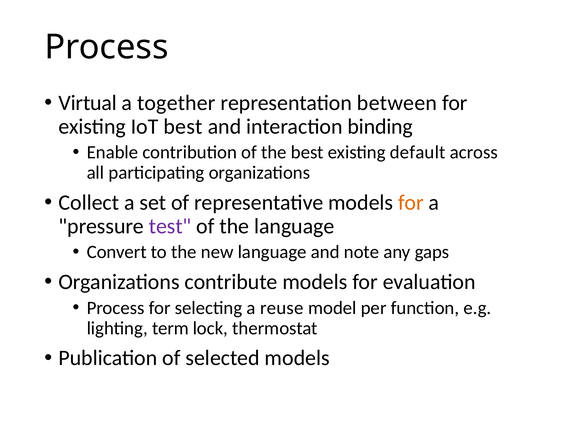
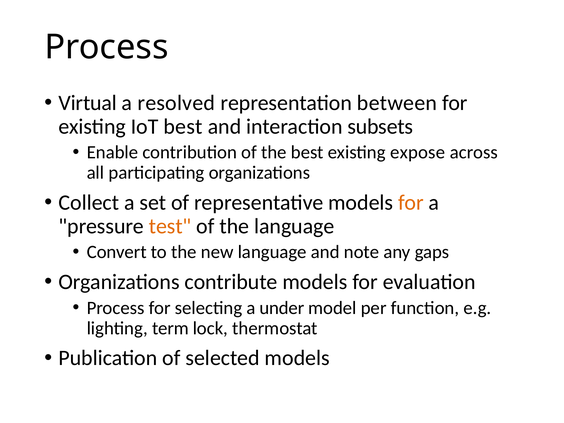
together: together -> resolved (176, 103)
binding: binding -> subsets (380, 126)
default: default -> expose (418, 152)
test colour: purple -> orange (170, 226)
reuse: reuse -> under (282, 308)
